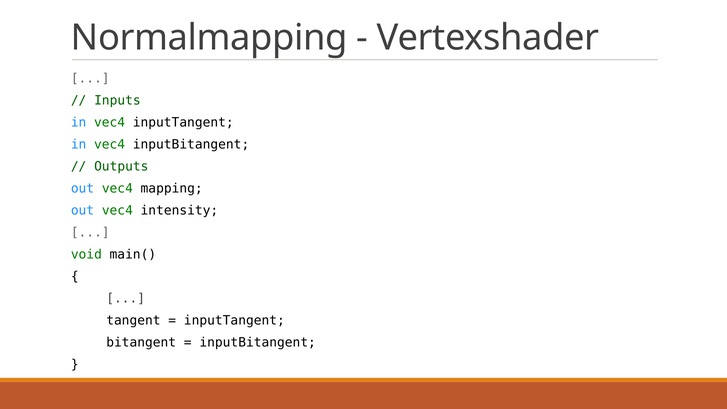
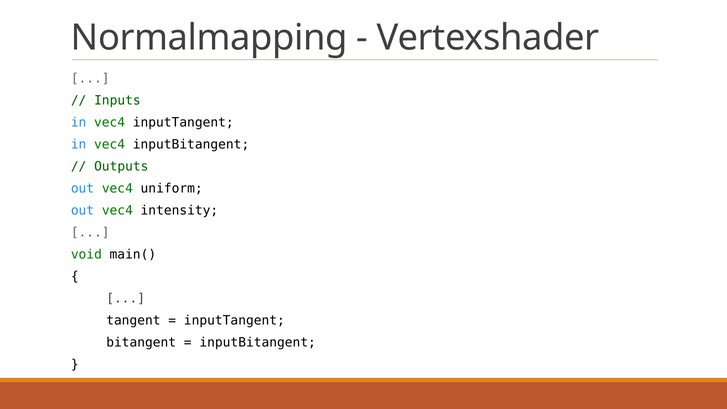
mapping: mapping -> uniform (172, 188)
